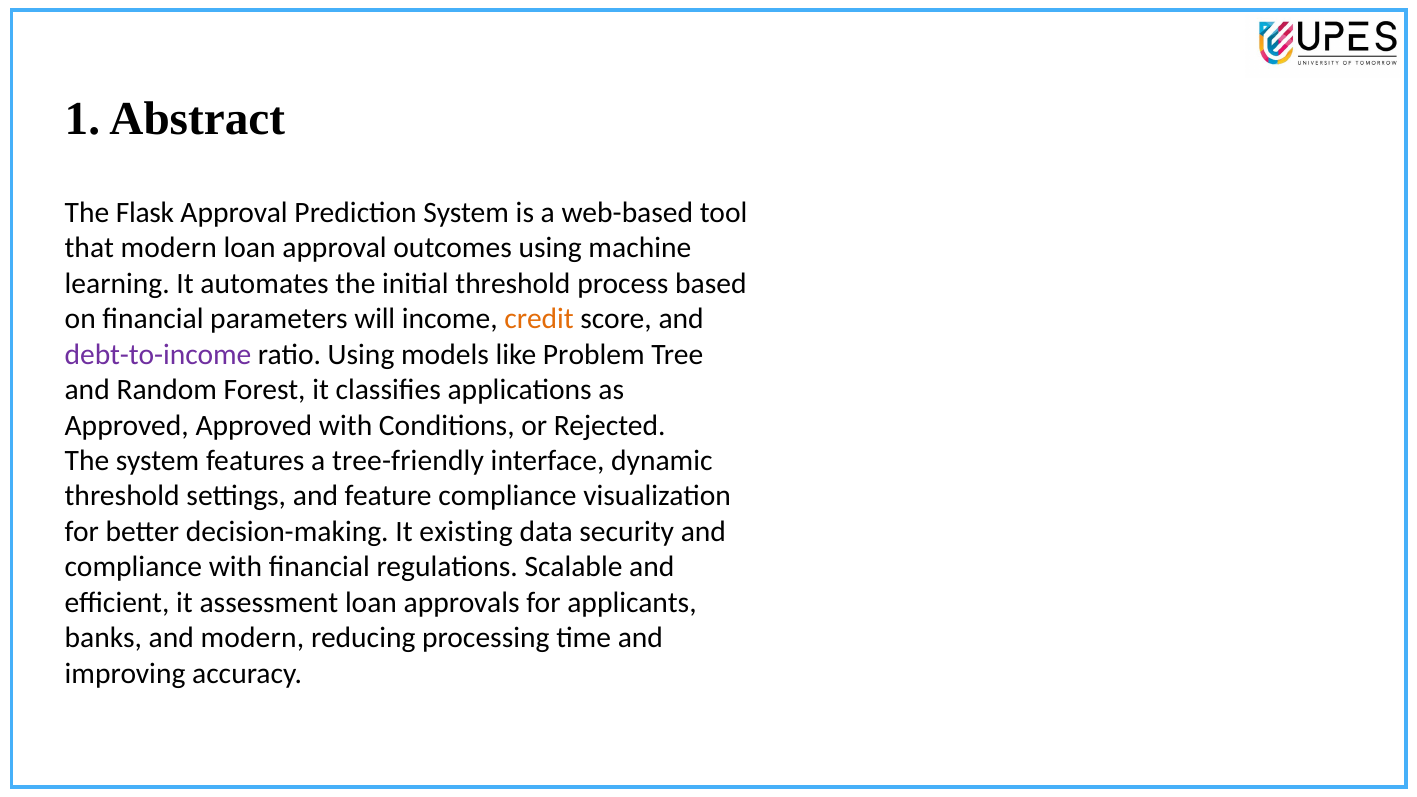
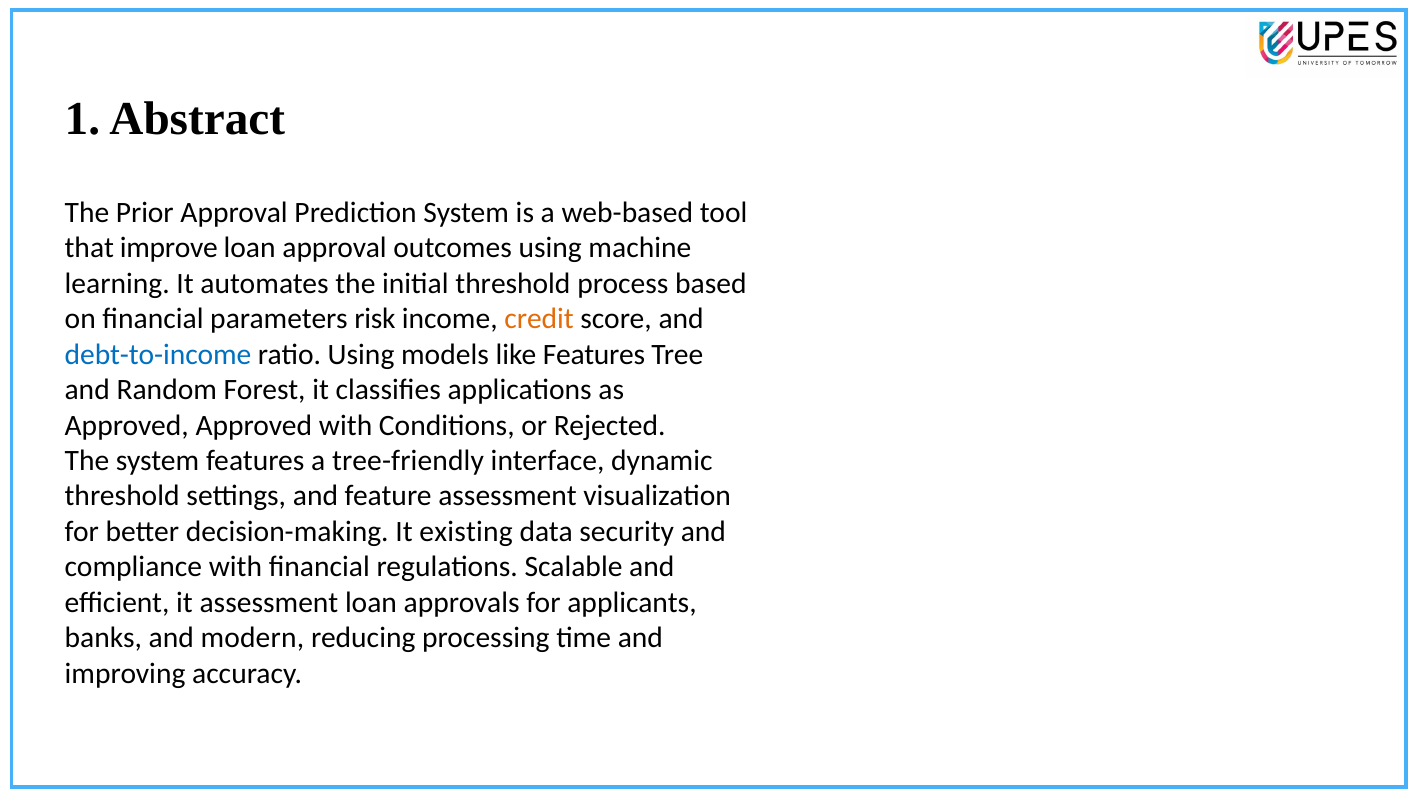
Flask: Flask -> Prior (145, 213)
that modern: modern -> improve (169, 248)
will: will -> risk (375, 319)
debt-to-income colour: purple -> blue (158, 354)
like Problem: Problem -> Features (594, 354)
feature compliance: compliance -> assessment (508, 496)
